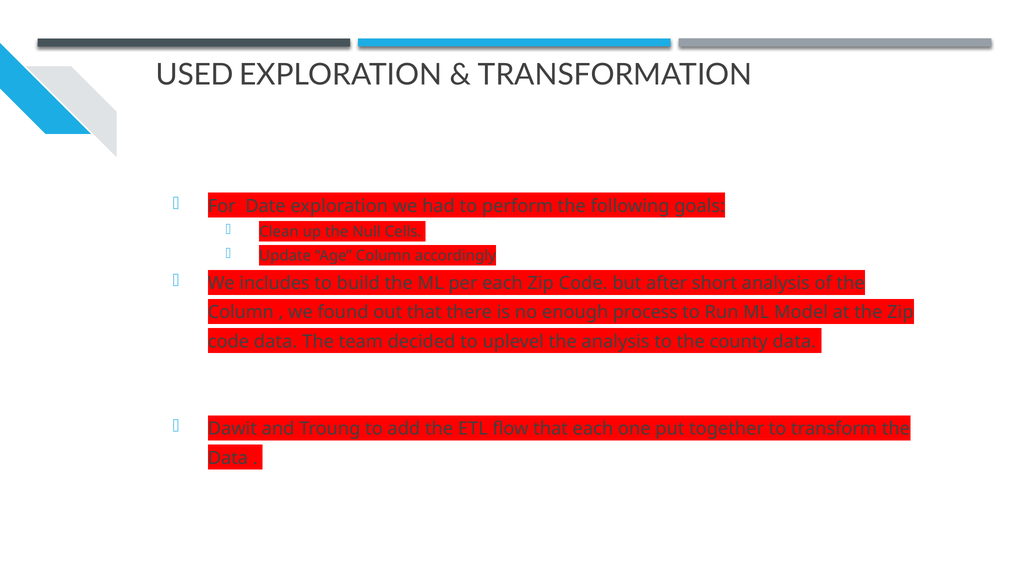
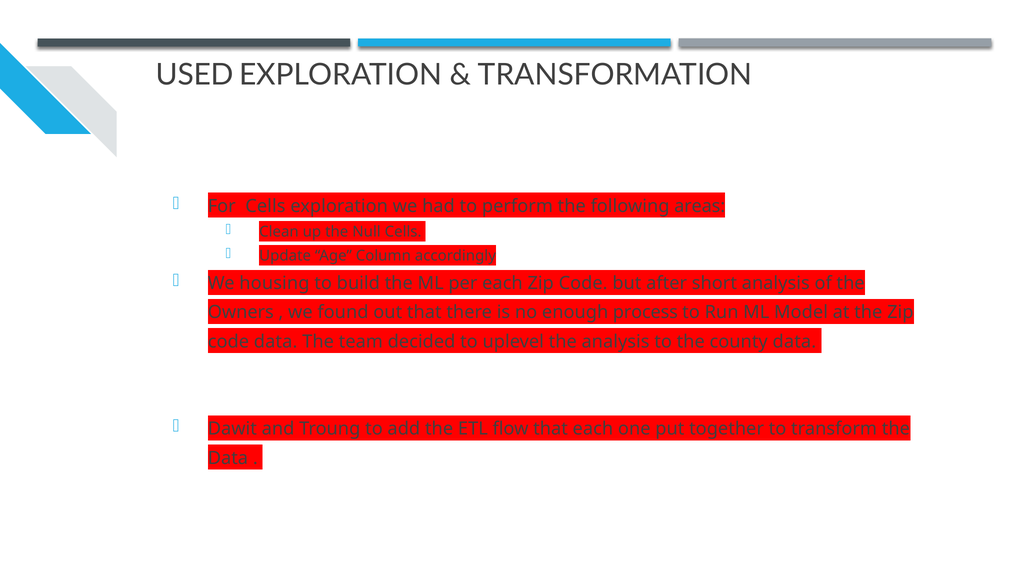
For Date: Date -> Cells (265, 206)
goals: goals -> areas (700, 206)
includes: includes -> housing (274, 283)
Column: Column -> Owners (241, 312)
